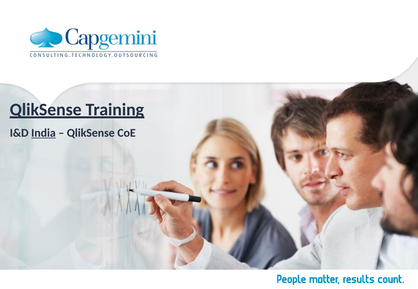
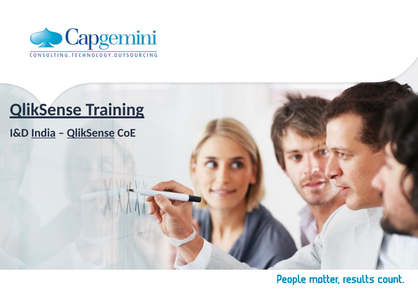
QlikSense underline: none -> present (91, 133)
